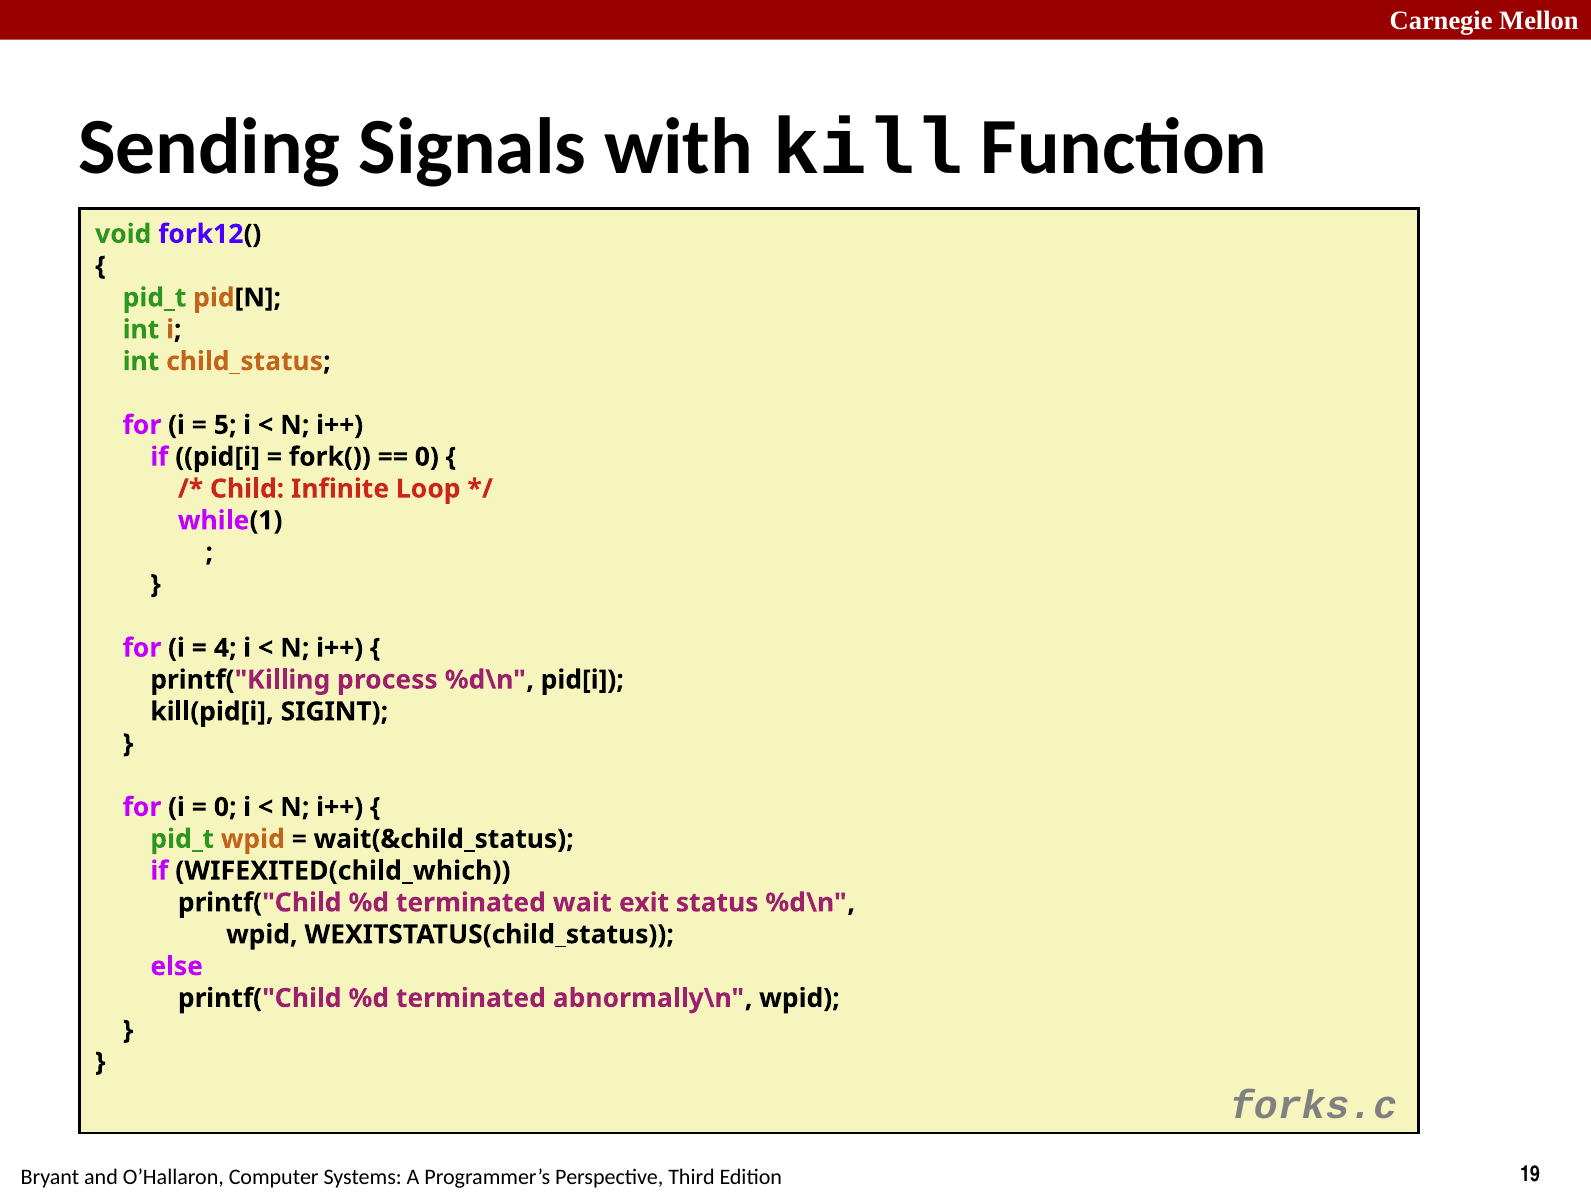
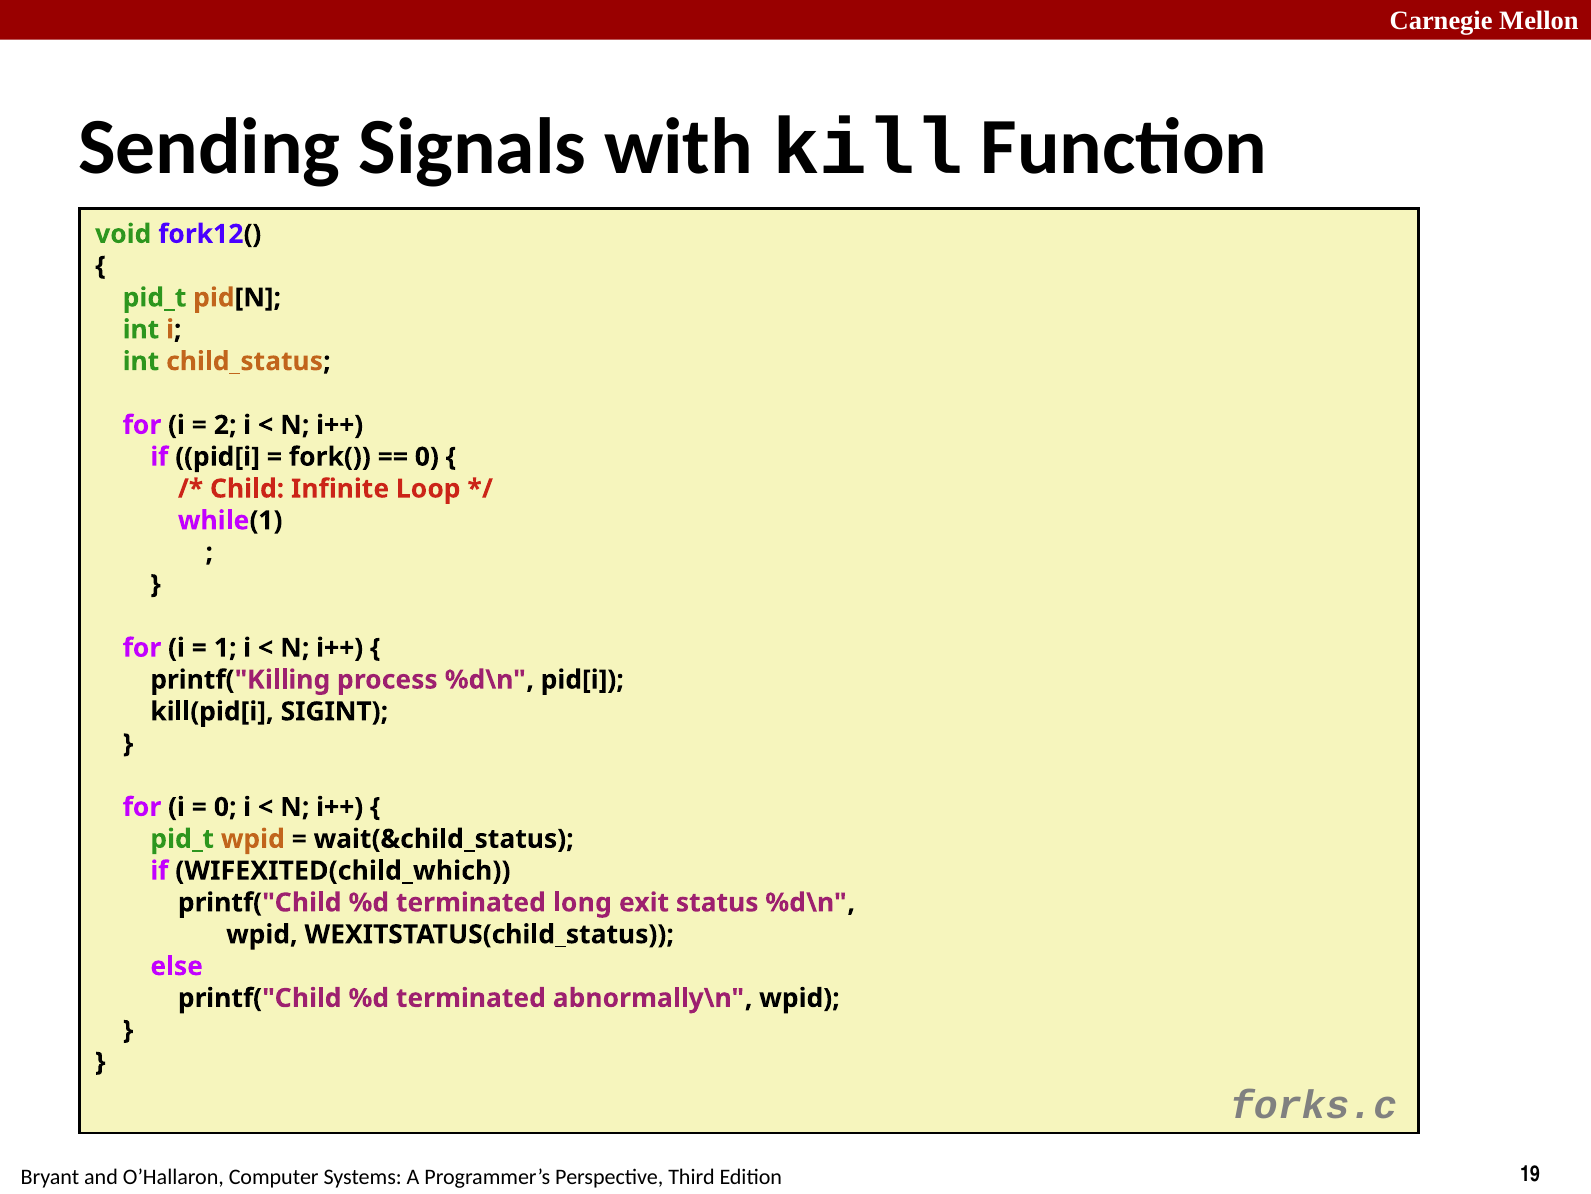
5: 5 -> 2 (225, 425)
4: 4 -> 1 (225, 648)
wait: wait -> long (582, 902)
